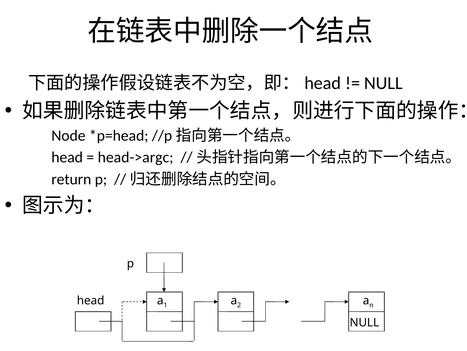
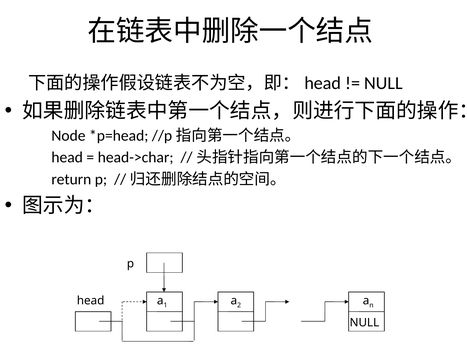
head->argc: head->argc -> head->char (136, 157)
